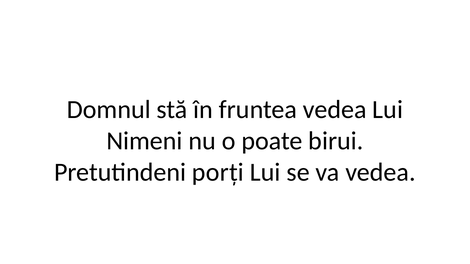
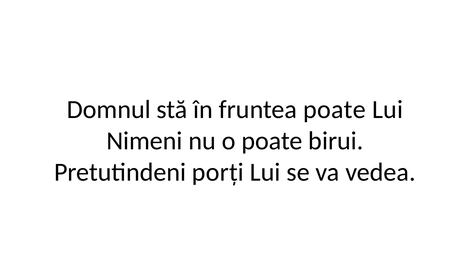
fruntea vedea: vedea -> poate (335, 110)
